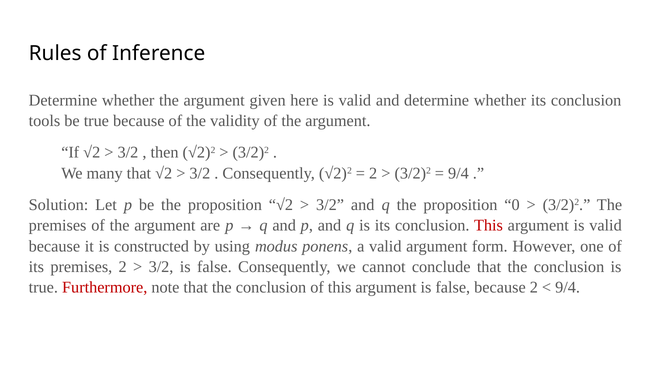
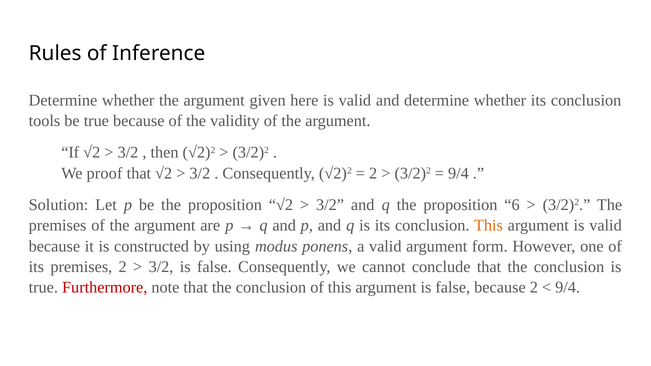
many: many -> proof (105, 173)
0: 0 -> 6 (512, 205)
This colour: red -> orange (488, 226)
